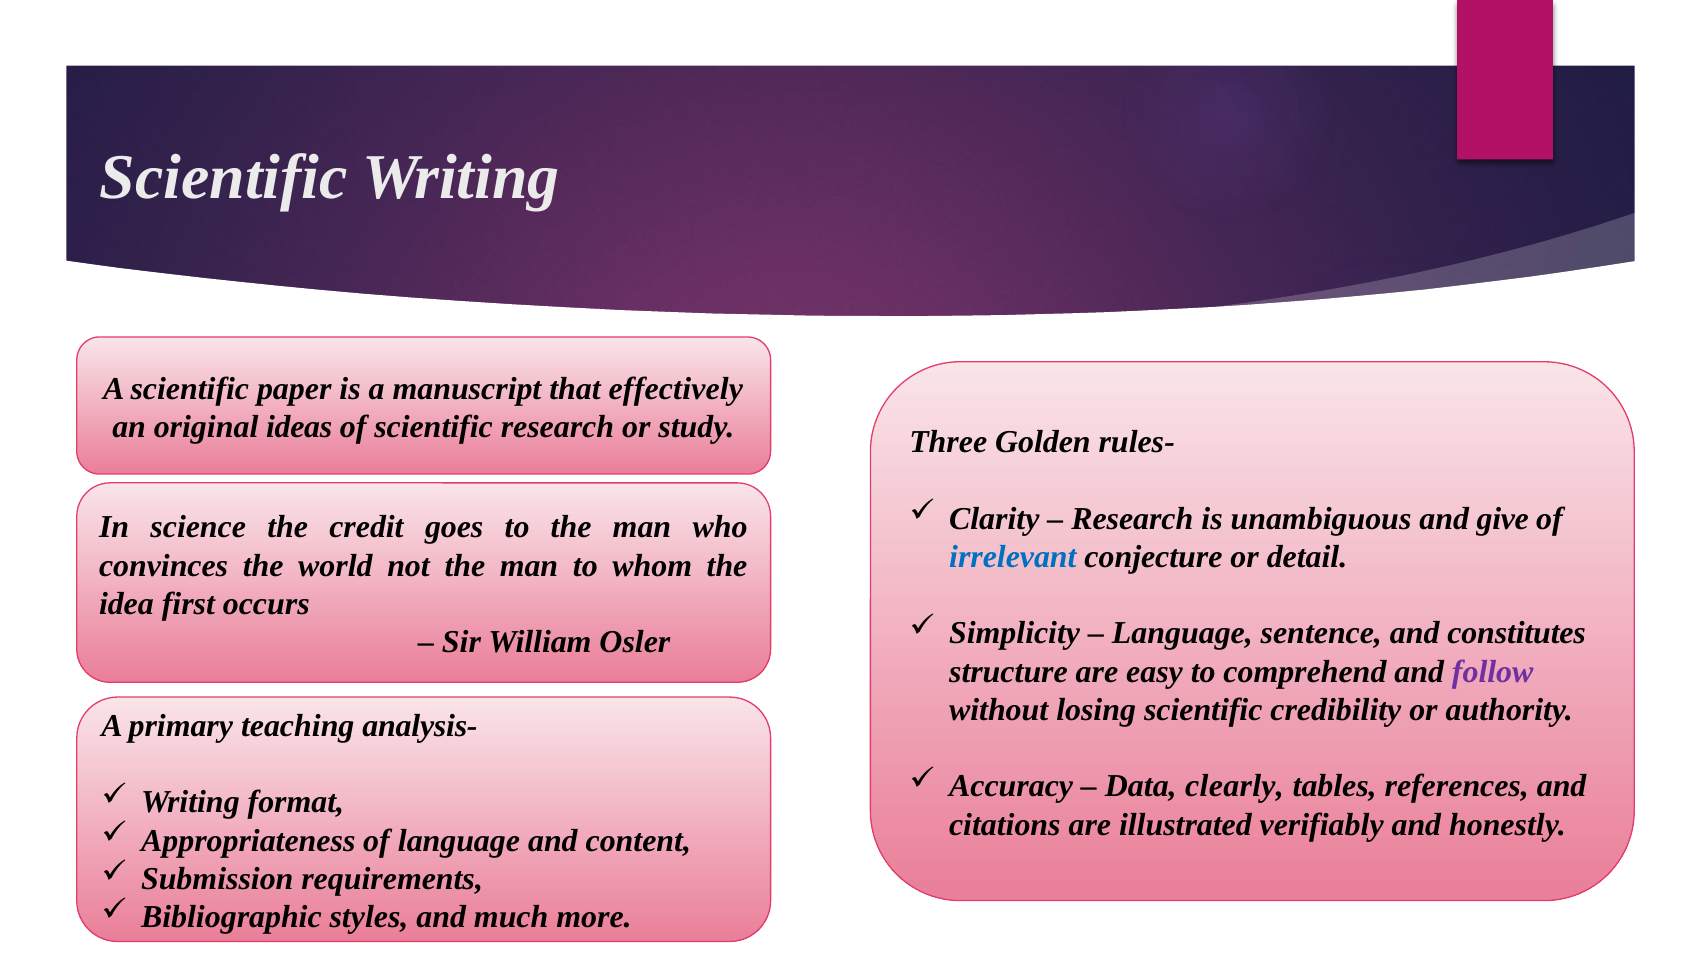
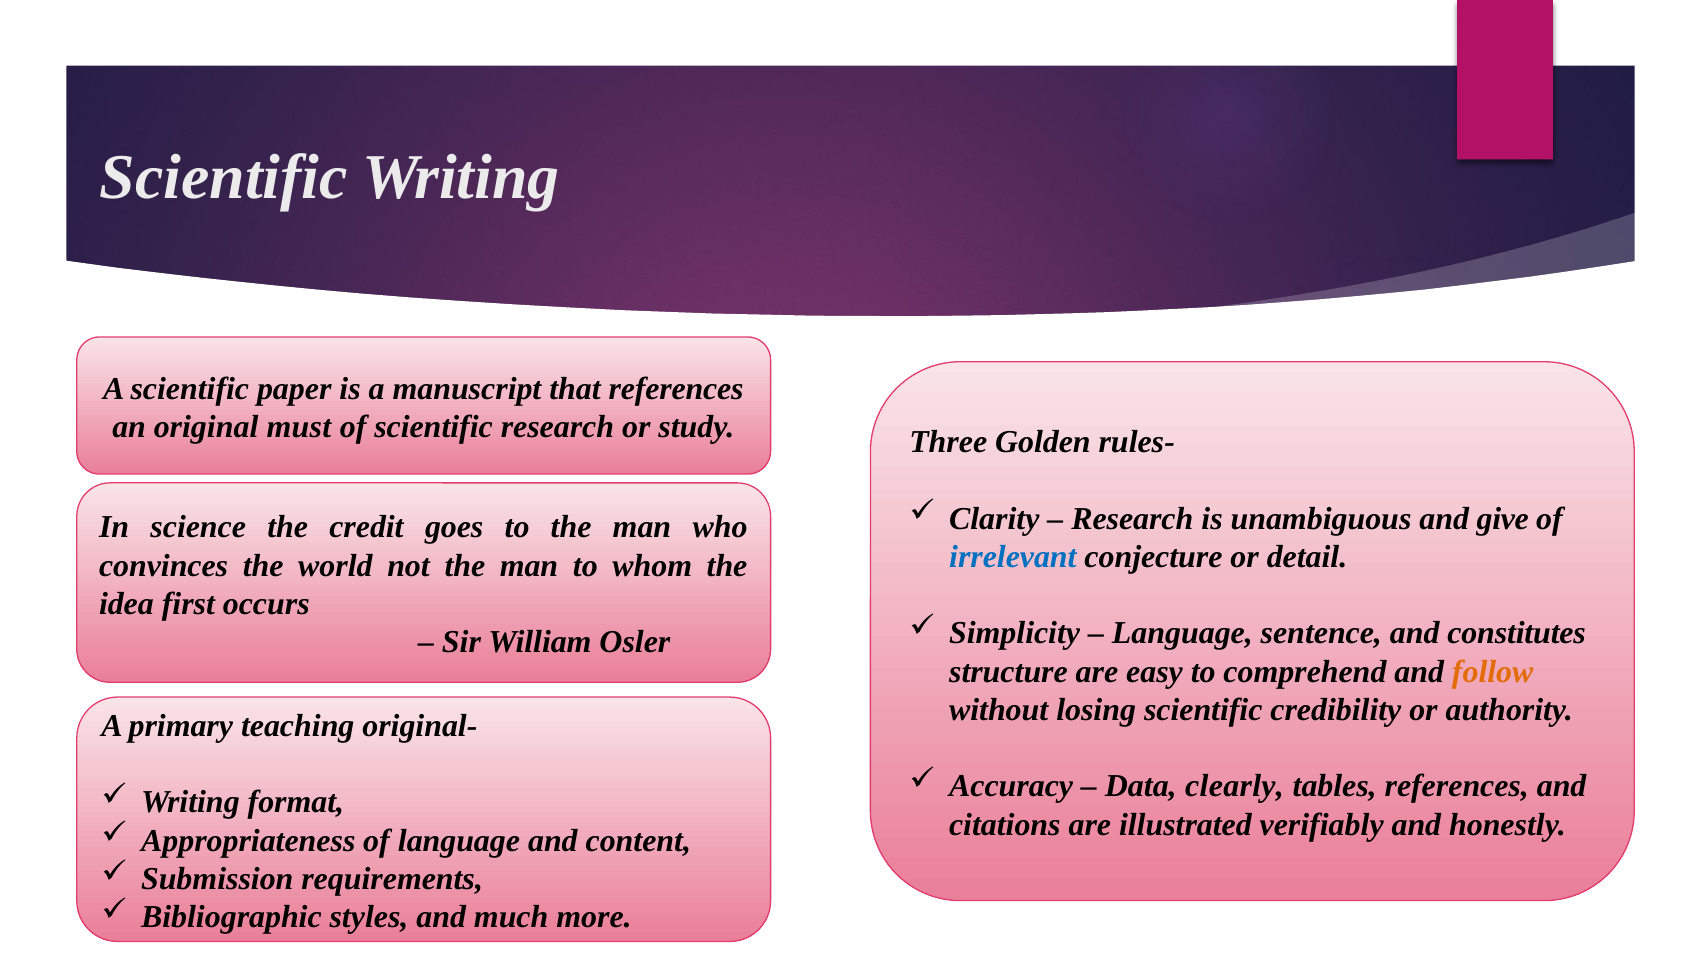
that effectively: effectively -> references (676, 389)
ideas: ideas -> must (299, 427)
follow colour: purple -> orange (1493, 672)
analysis-: analysis- -> original- (420, 726)
